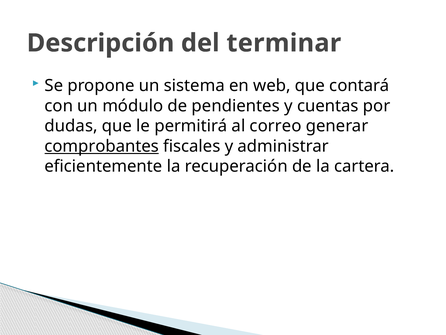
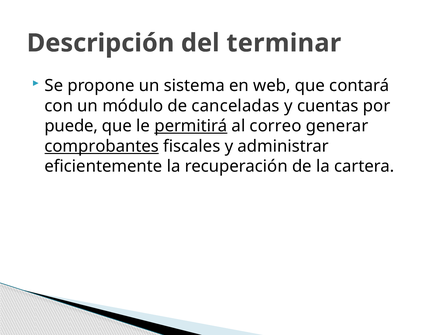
pendientes: pendientes -> canceladas (236, 106)
dudas: dudas -> puede (71, 126)
permitirá underline: none -> present (191, 126)
